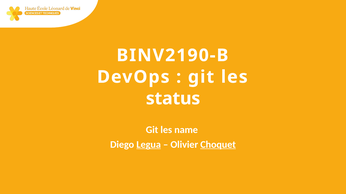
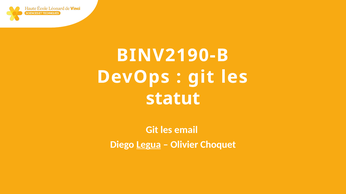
status: status -> statut (173, 99)
name: name -> email (186, 130)
Choquet underline: present -> none (218, 145)
